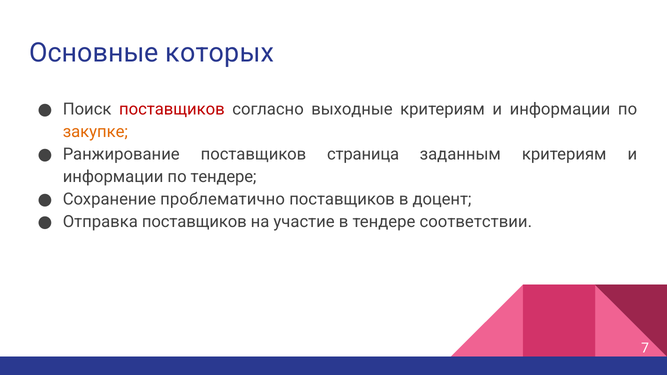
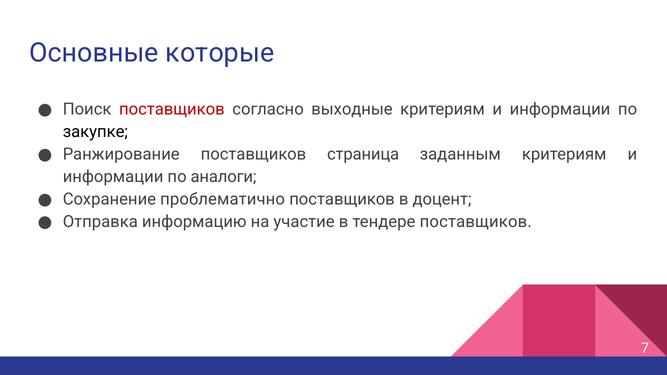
которых: которых -> которые (220, 53)
закупке colour: orange -> black (95, 132)
по тендере: тендере -> аналоги (224, 177)
Отправка поставщиков: поставщиков -> информацию (194, 222)
тендере соответствии: соответствии -> поставщиков (476, 222)
